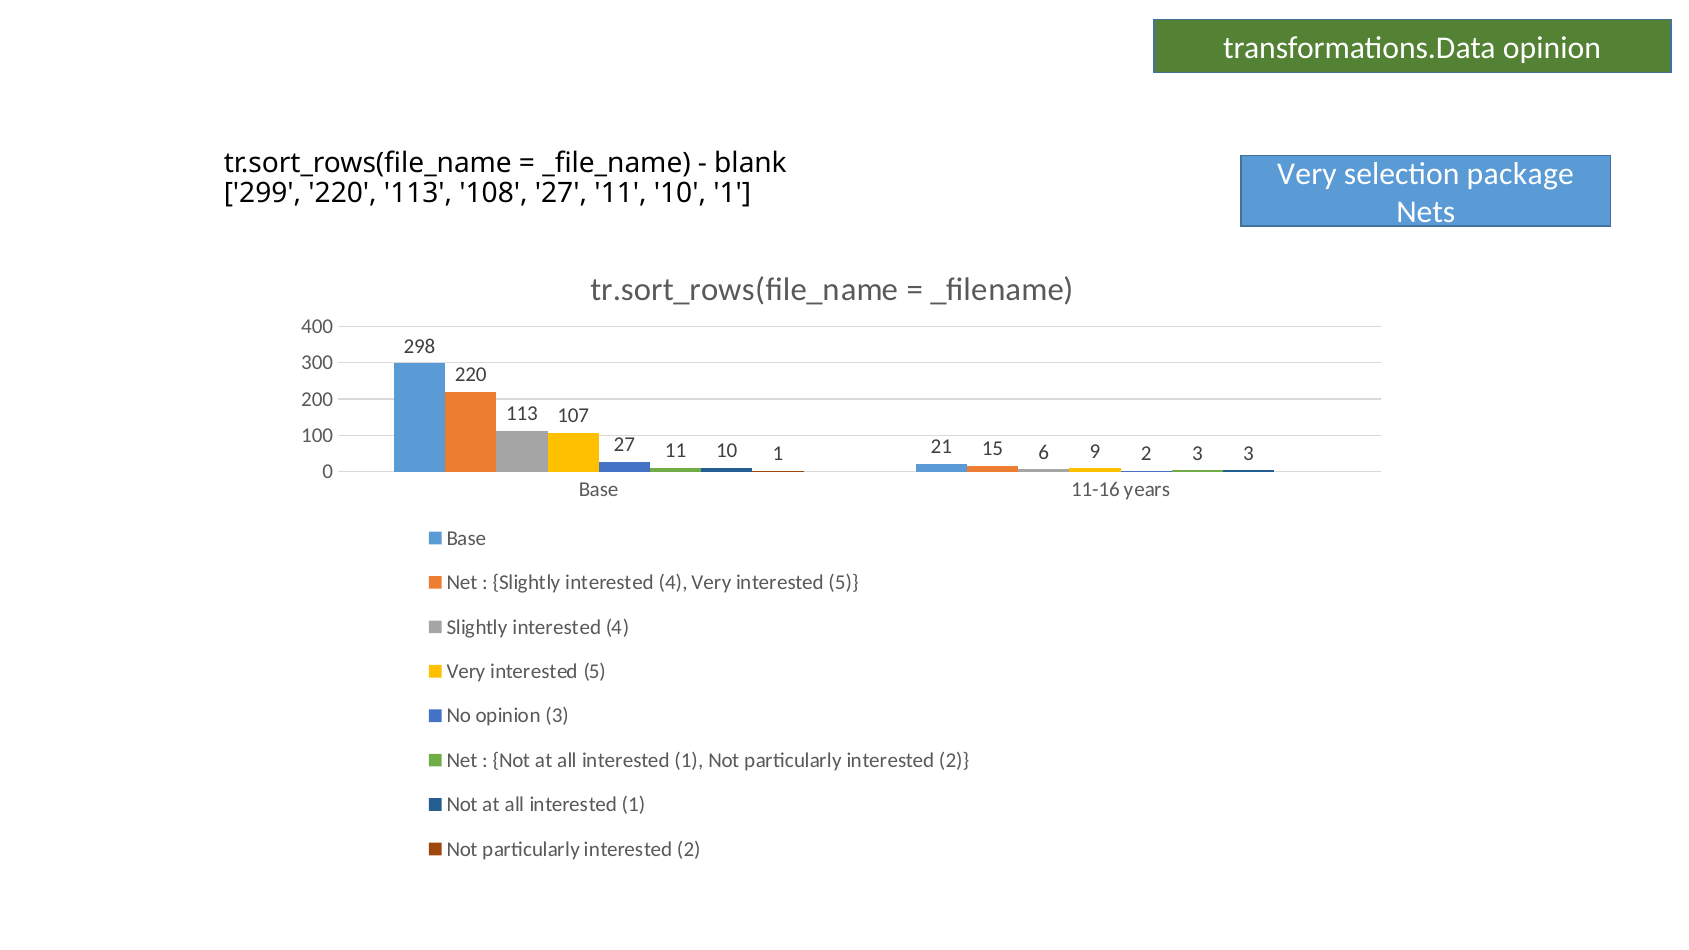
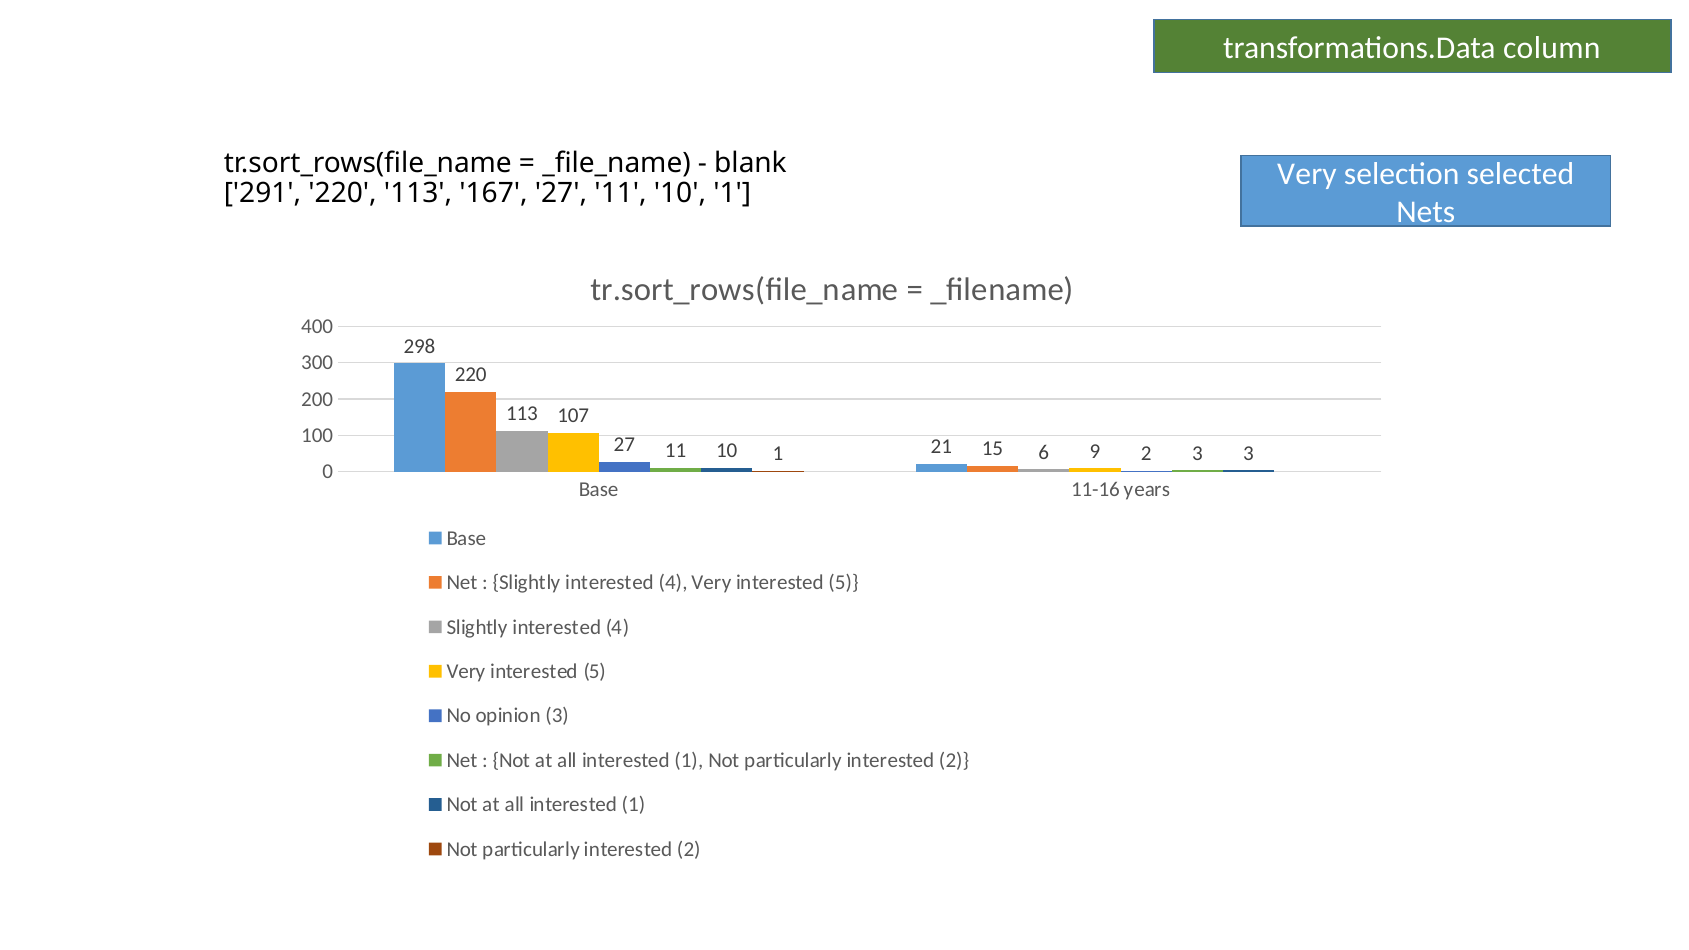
transformations.Data opinion: opinion -> column (1552, 48)
package: package -> selected (1520, 174)
299: 299 -> 291 (262, 194)
108: 108 -> 167 (494, 194)
